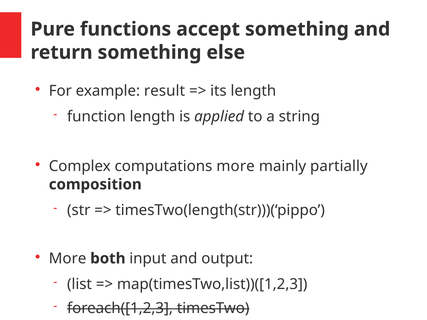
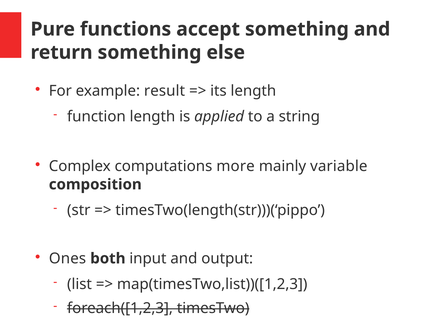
partially: partially -> variable (339, 166)
More: More -> Ones (68, 259)
